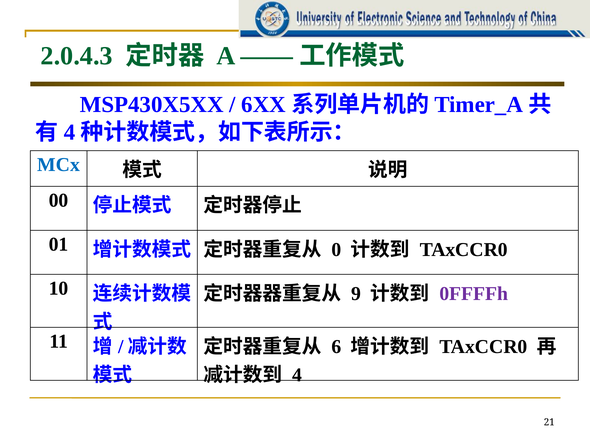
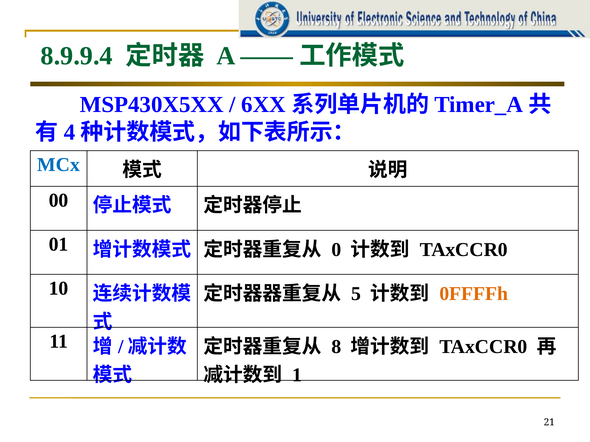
2.0.4.3: 2.0.4.3 -> 8.9.9.4 (77, 56)
9: 9 -> 5 (356, 294)
0FFFFh colour: purple -> orange (474, 294)
6: 6 -> 8 (336, 347)
4: 4 -> 1 (297, 376)
